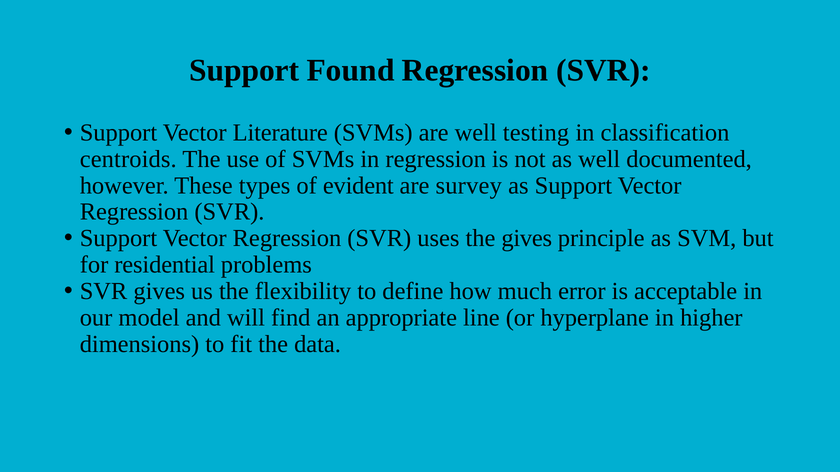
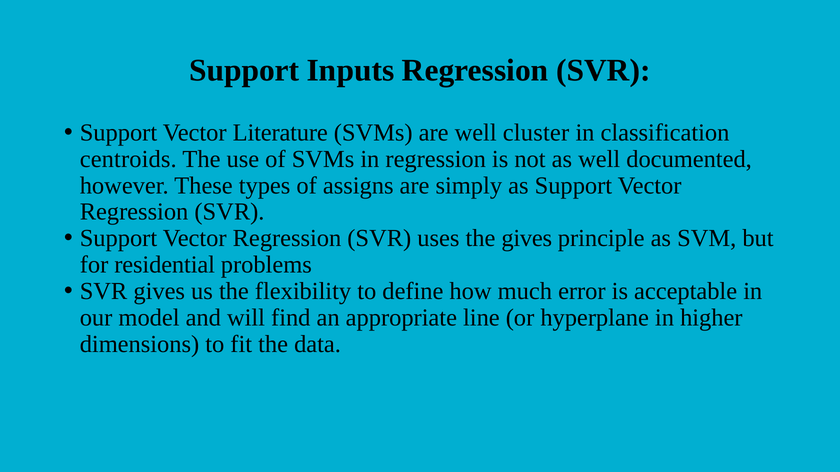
Found: Found -> Inputs (351, 71)
testing: testing -> cluster (536, 133)
evident: evident -> assigns (358, 186)
survey: survey -> simply (469, 186)
